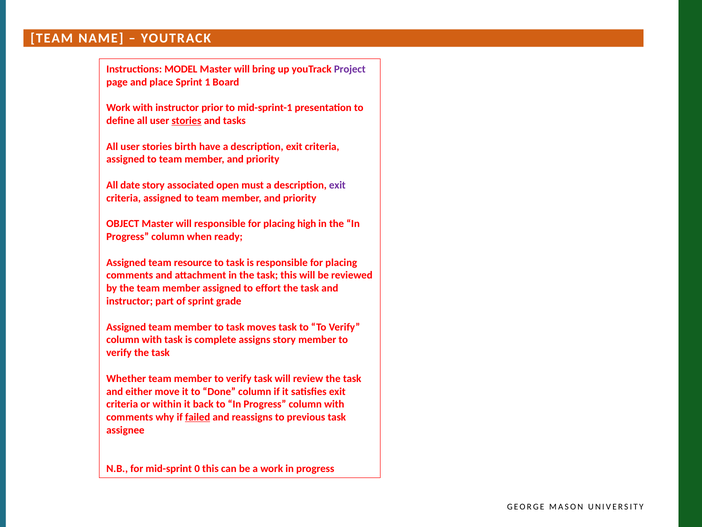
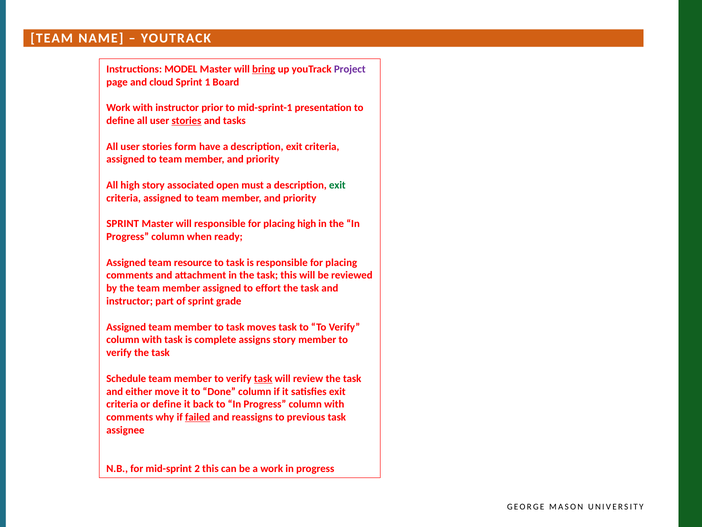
bring underline: none -> present (264, 69)
place: place -> cloud (161, 82)
birth: birth -> form (185, 146)
All date: date -> high (130, 185)
exit colour: purple -> green (337, 185)
OBJECT: OBJECT -> SPRINT (123, 224)
Whether: Whether -> Schedule (126, 378)
task underline: none -> present (263, 378)
or within: within -> define (167, 404)
0: 0 -> 2 (197, 468)
